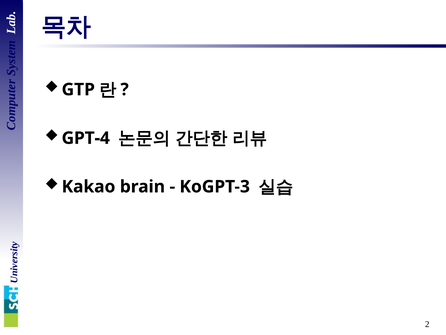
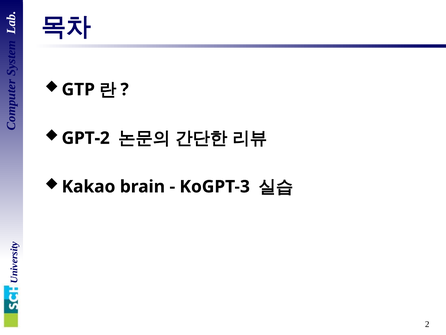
GPT-4: GPT-4 -> GPT-2 (86, 138)
